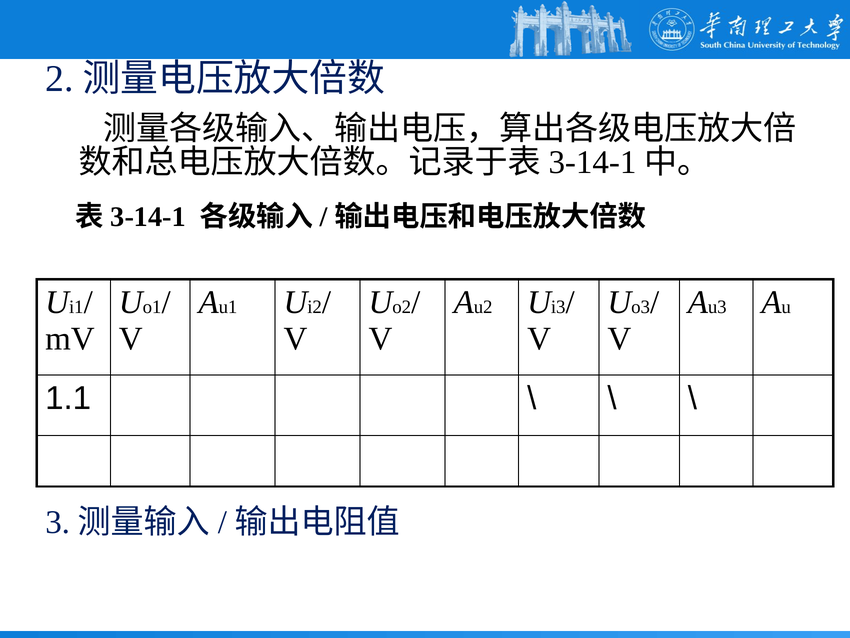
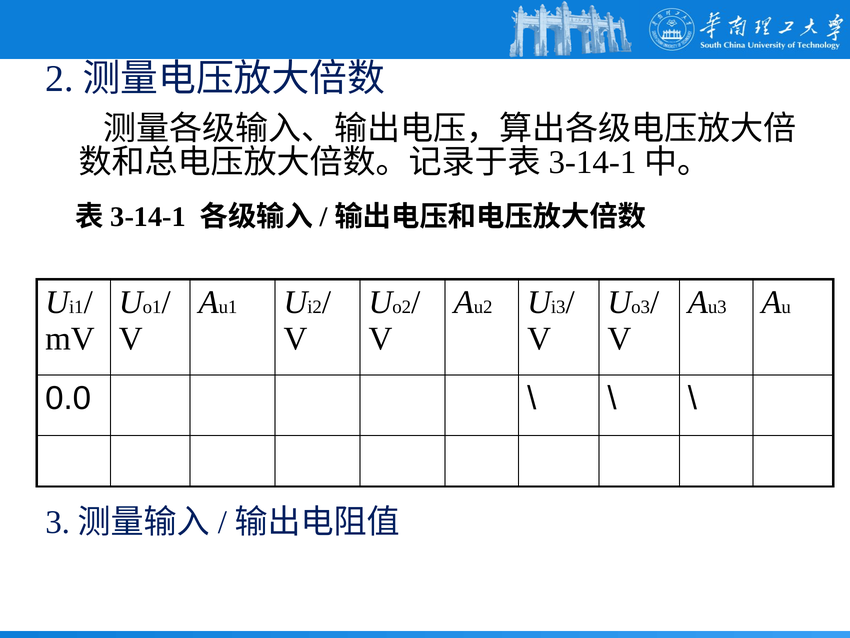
1.1: 1.1 -> 0.0 (68, 398)
